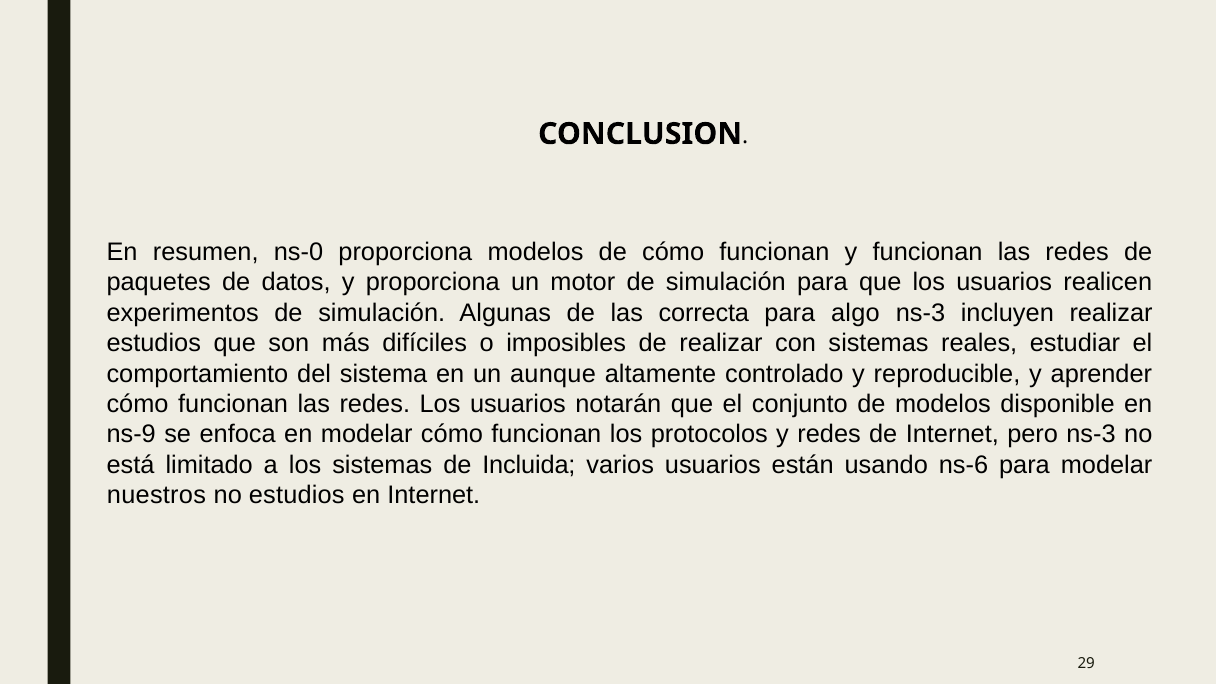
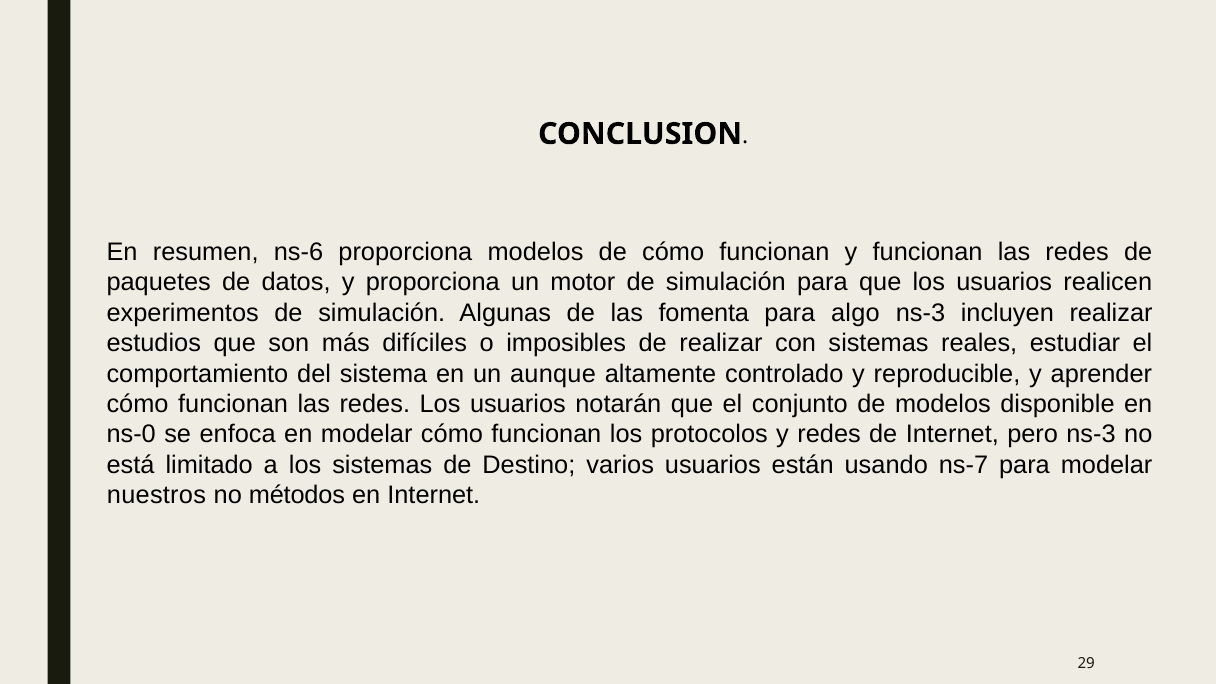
ns-0: ns-0 -> ns-6 (299, 252)
correcta: correcta -> fomenta (704, 313)
ns-9: ns-9 -> ns-0 (131, 434)
Incluida: Incluida -> Destino (529, 465)
ns-6: ns-6 -> ns-7 (964, 465)
no estudios: estudios -> métodos (297, 495)
